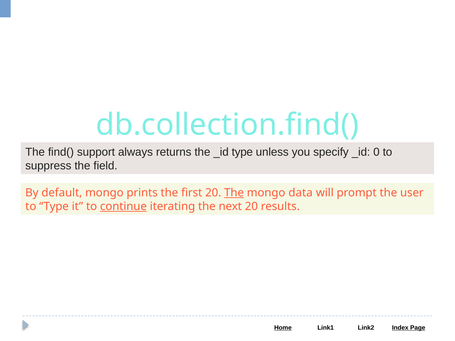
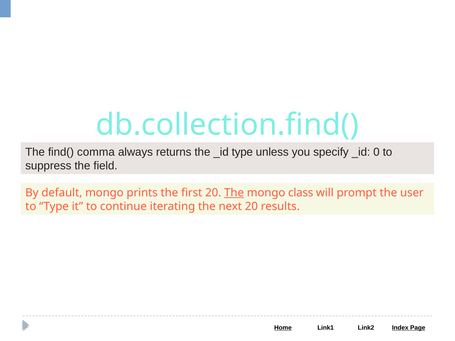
support: support -> comma (96, 152)
data: data -> class (301, 193)
continue underline: present -> none (123, 207)
